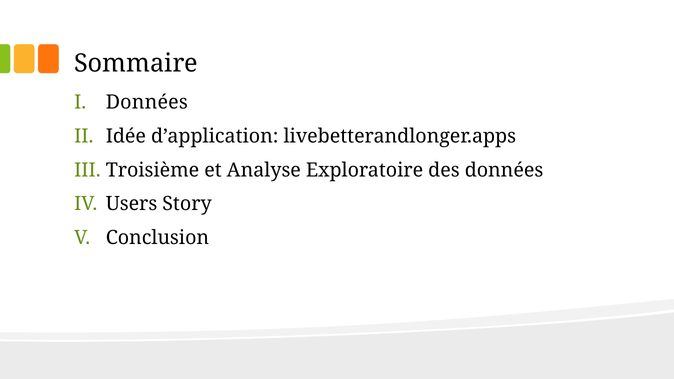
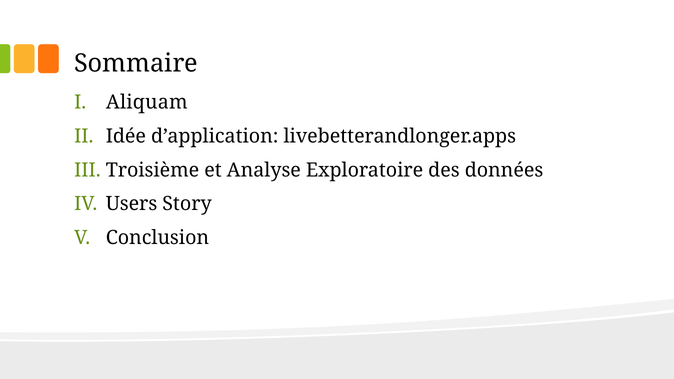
Données: Données -> Aliquam (147, 102)
